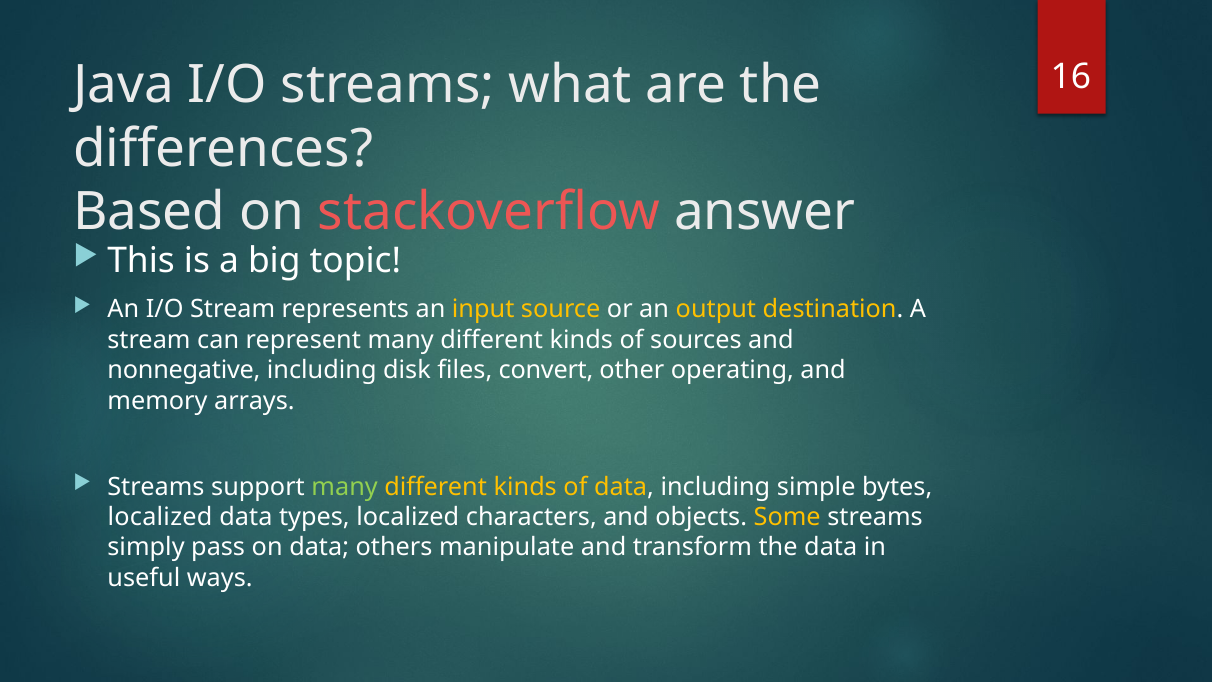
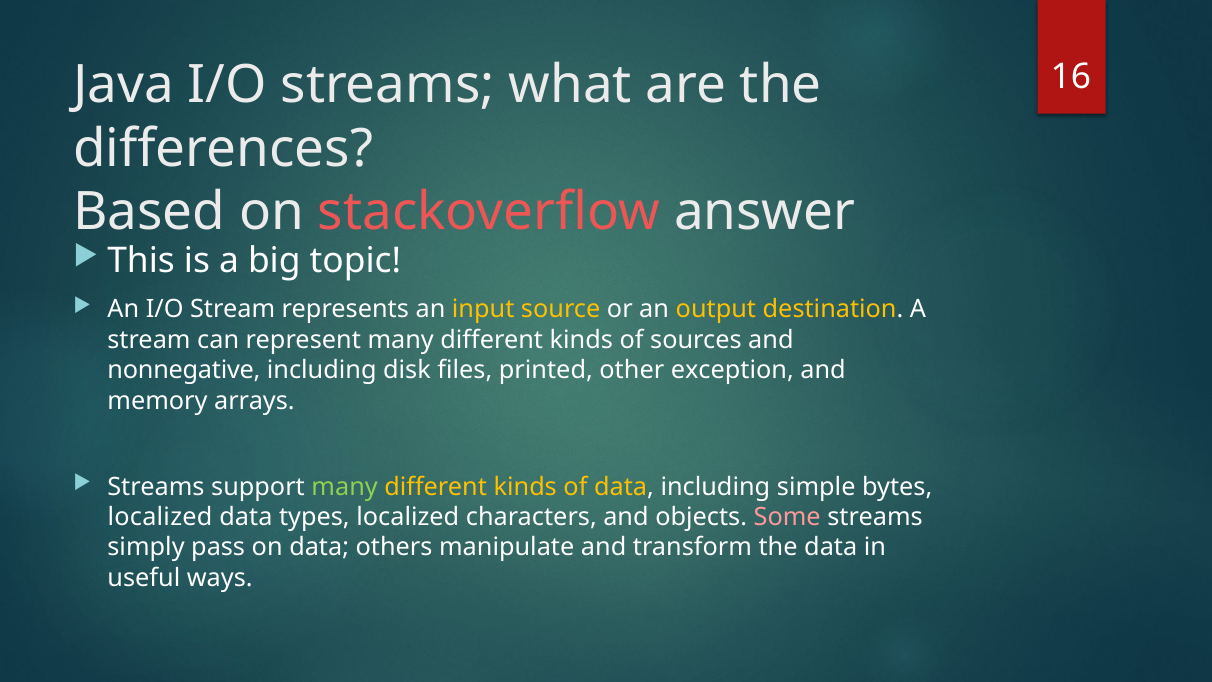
convert: convert -> printed (546, 370)
operating: operating -> exception (732, 370)
Some colour: yellow -> pink (787, 517)
